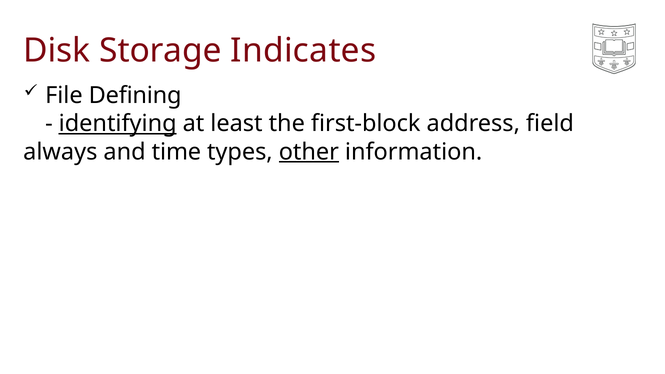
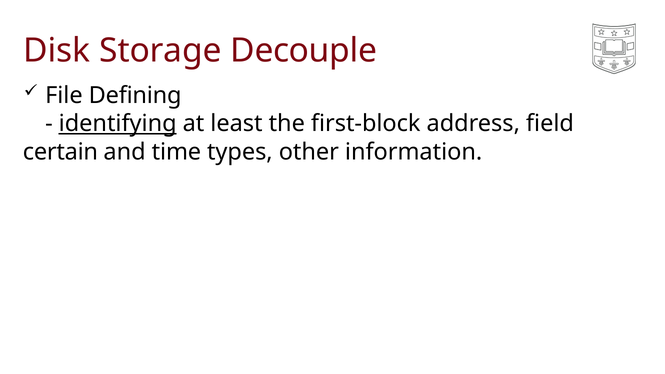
Indicates: Indicates -> Decouple (304, 51)
always: always -> certain (60, 152)
other underline: present -> none (309, 152)
